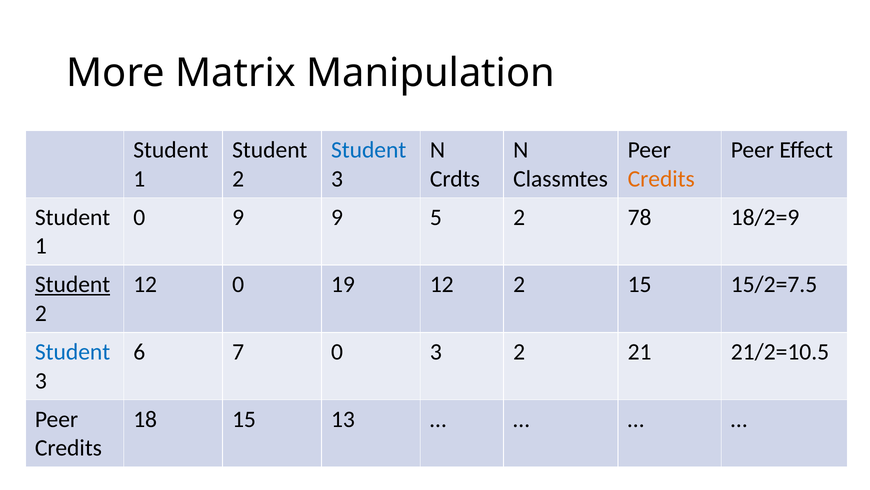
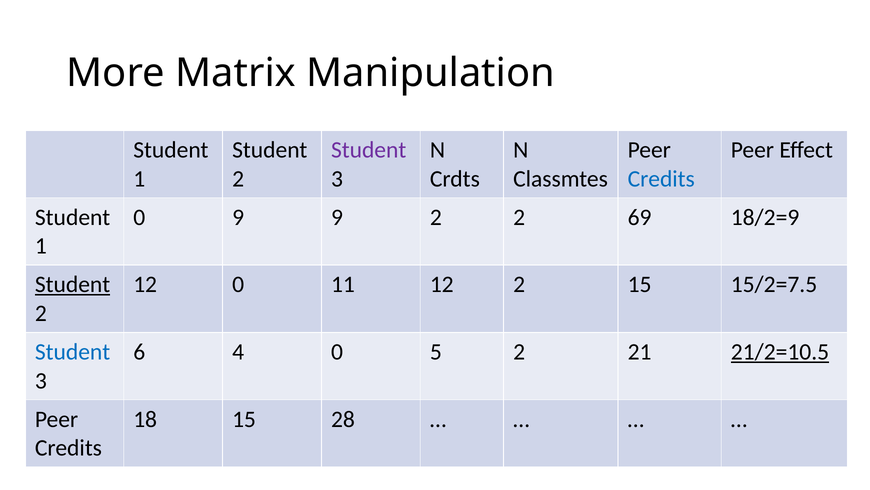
Student colour: blue -> purple (369, 150)
Credits colour: orange -> blue (661, 179)
9 5: 5 -> 2 (436, 217)
78: 78 -> 69 (640, 217)
19: 19 -> 11 (343, 284)
7: 7 -> 4 (238, 351)
0 3: 3 -> 5 (436, 351)
21/2=10.5 underline: none -> present (780, 351)
13: 13 -> 28 (343, 419)
